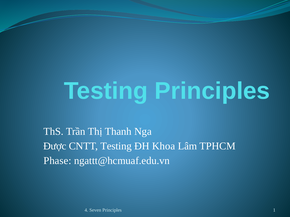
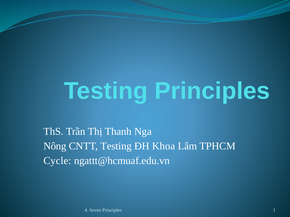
Được: Được -> Nông (55, 146)
Phase: Phase -> Cycle (57, 161)
